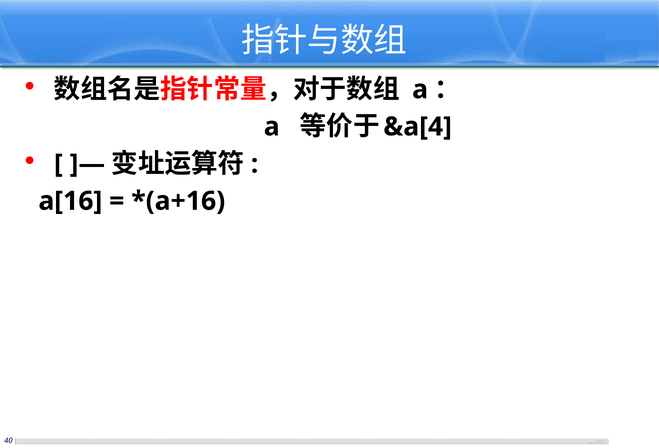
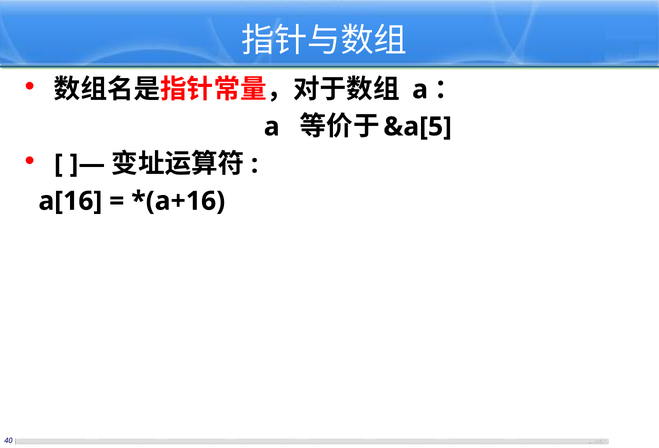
&a[4: &a[4 -> &a[5 (418, 127)
